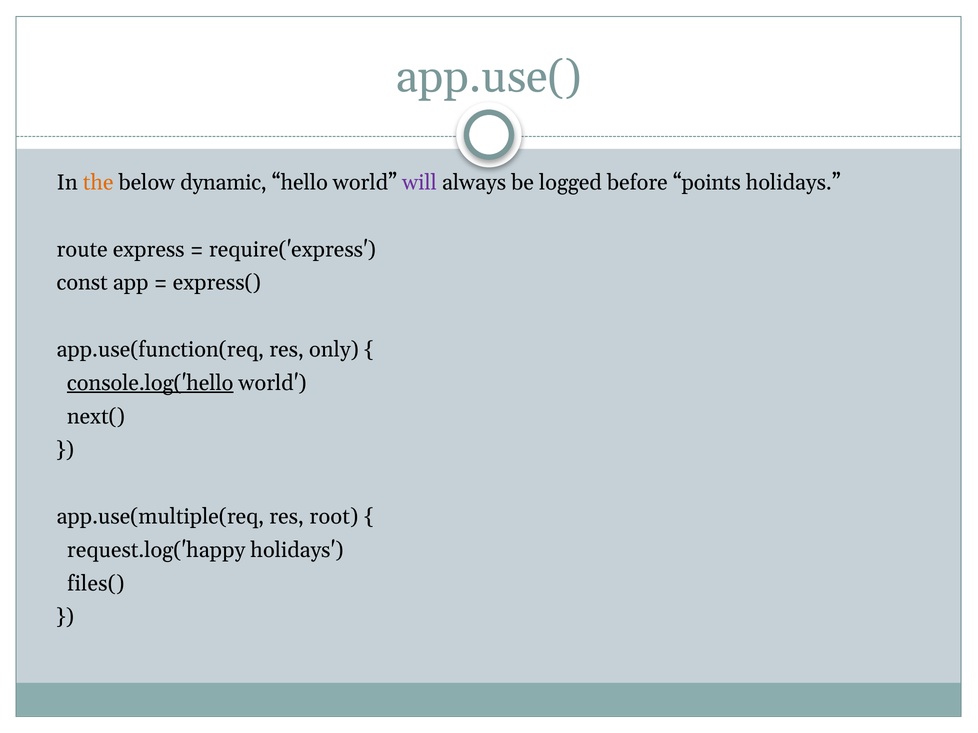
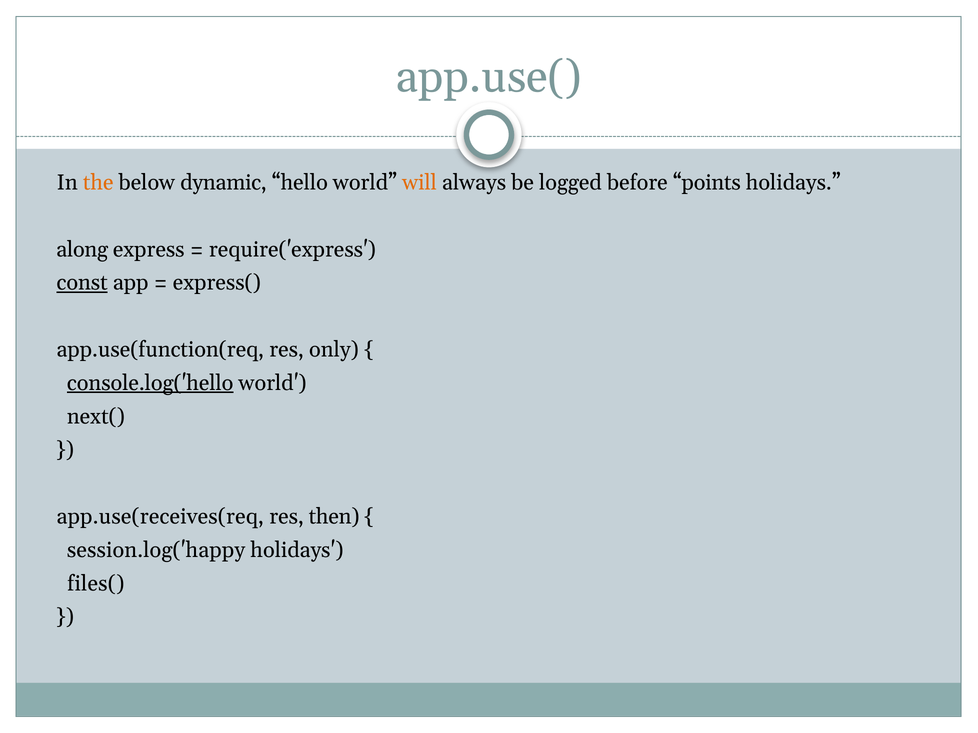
will colour: purple -> orange (420, 183)
route: route -> along (82, 250)
const underline: none -> present (82, 283)
app.use(multiple(req: app.use(multiple(req -> app.use(receives(req (160, 517)
root: root -> then (334, 517)
request.log('happy: request.log('happy -> session.log('happy (156, 550)
